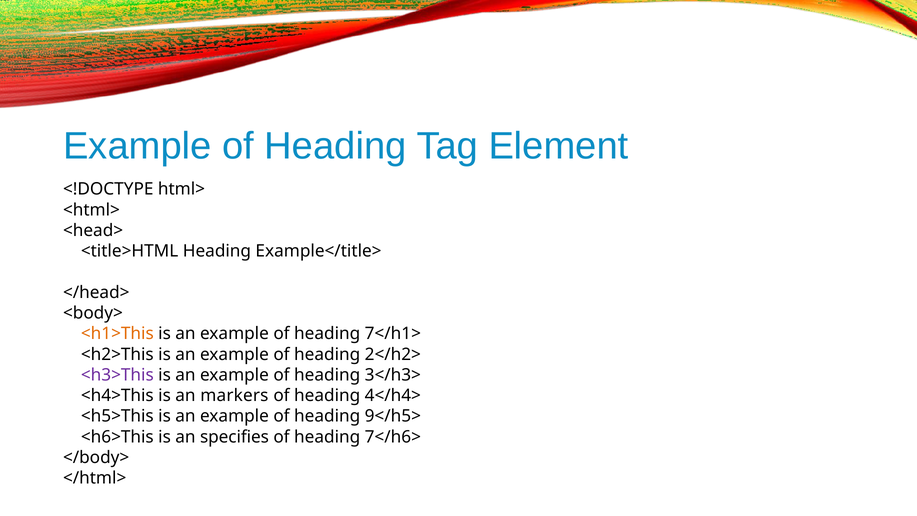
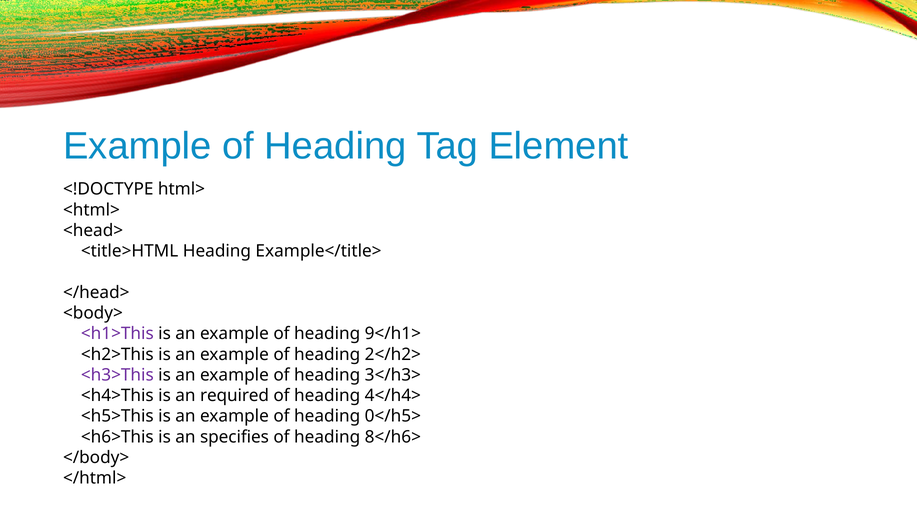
<h1>This colour: orange -> purple (117, 334)
7</h1>: 7</h1> -> 9</h1> (393, 334)
markers: markers -> required (235, 396)
9</h5>: 9</h5> -> 0</h5> (393, 416)
7</h6>: 7</h6> -> 8</h6> (393, 437)
